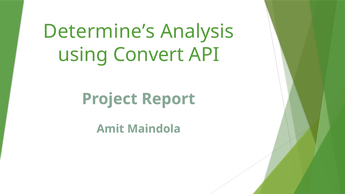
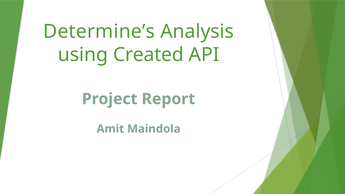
Convert: Convert -> Created (148, 55)
